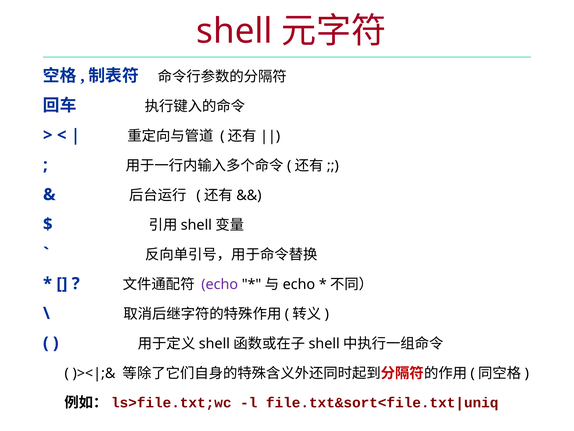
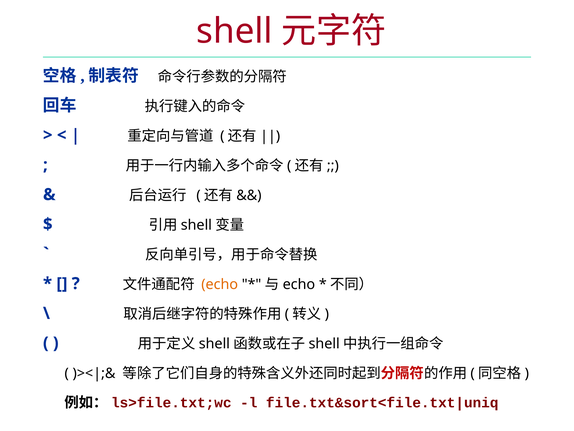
echo colour: purple -> orange (220, 284)
